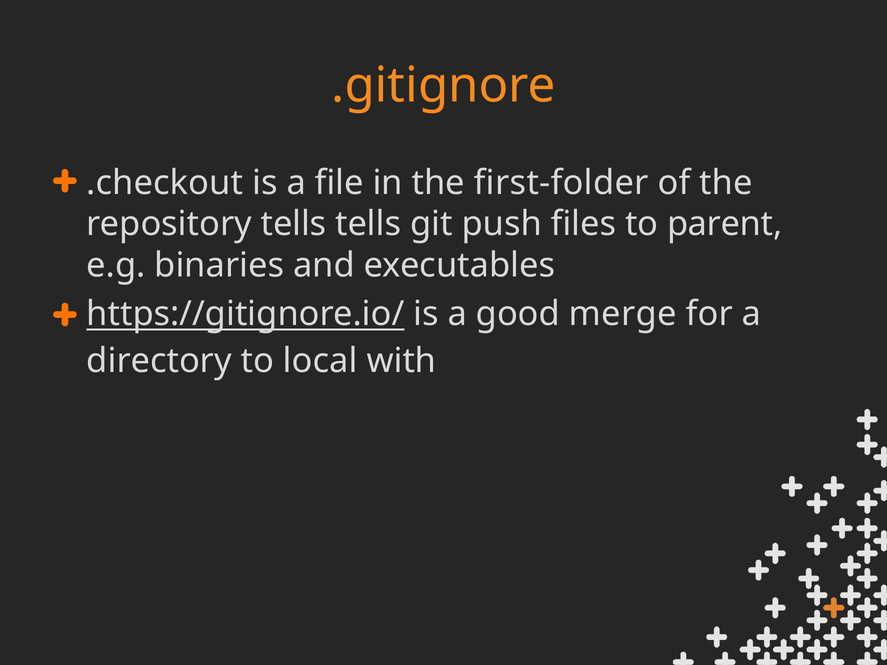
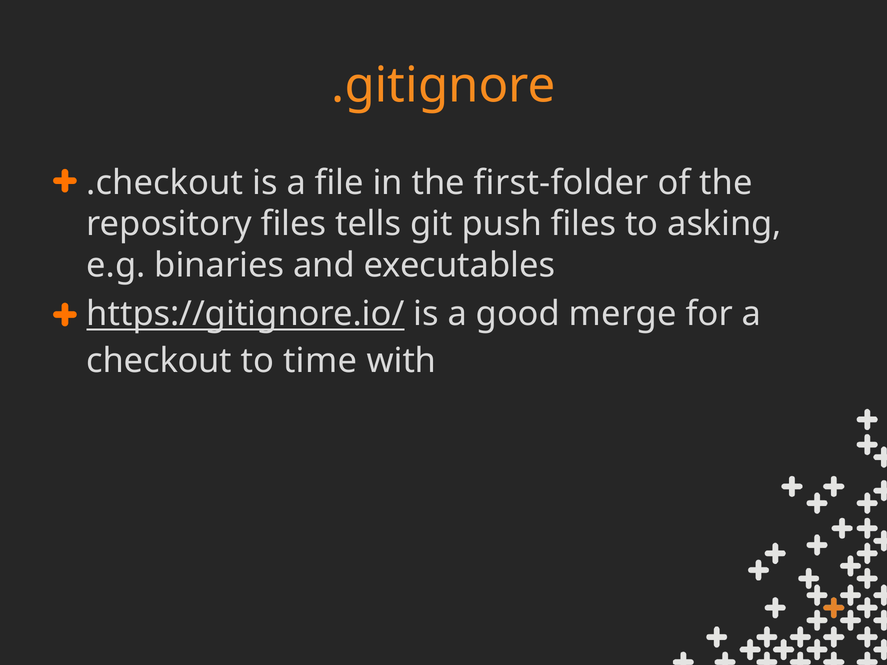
repository tells: tells -> files (294, 224)
parent: parent -> asking (725, 224)
directory: directory -> checkout (159, 361)
local: local -> time (320, 361)
